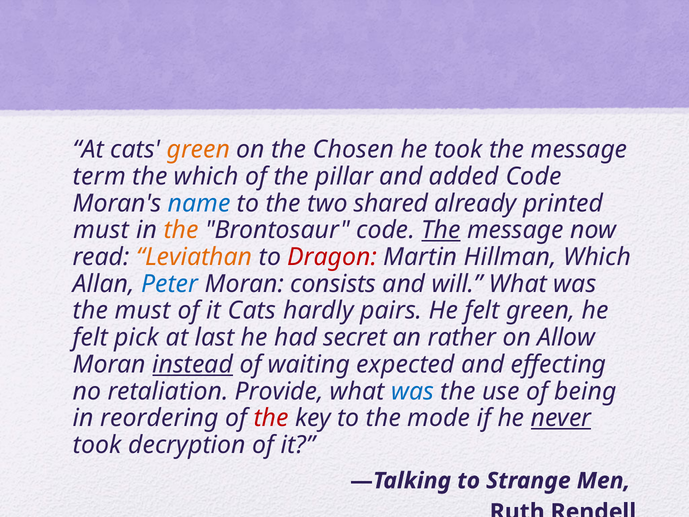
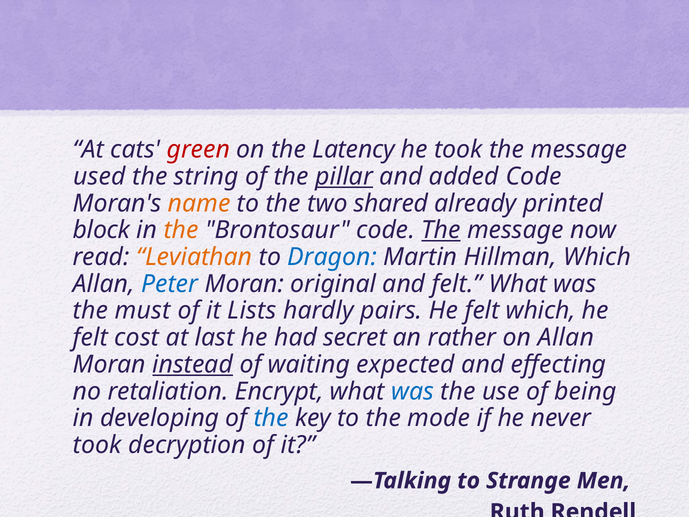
green colour: orange -> red (198, 150)
Chosen: Chosen -> Latency (354, 150)
term: term -> used (99, 176)
the which: which -> string (206, 176)
pillar underline: none -> present (344, 176)
name colour: blue -> orange (199, 203)
must: must -> block (101, 230)
Dragon colour: red -> blue (332, 257)
consists: consists -> original (333, 284)
and will: will -> felt (457, 284)
it Cats: Cats -> Lists (252, 311)
felt green: green -> which (541, 311)
pick: pick -> cost (137, 337)
on Allow: Allow -> Allan (566, 337)
Provide: Provide -> Encrypt (279, 391)
reordering: reordering -> developing (160, 418)
the colour: red -> blue (271, 418)
never underline: present -> none (561, 418)
